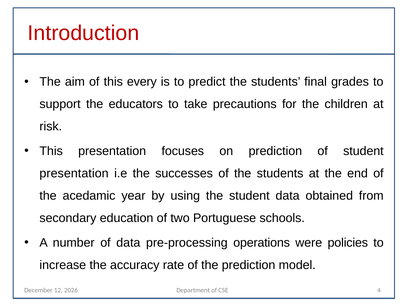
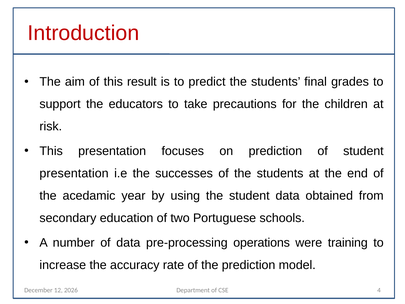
every: every -> result (142, 82)
policies: policies -> training (348, 242)
